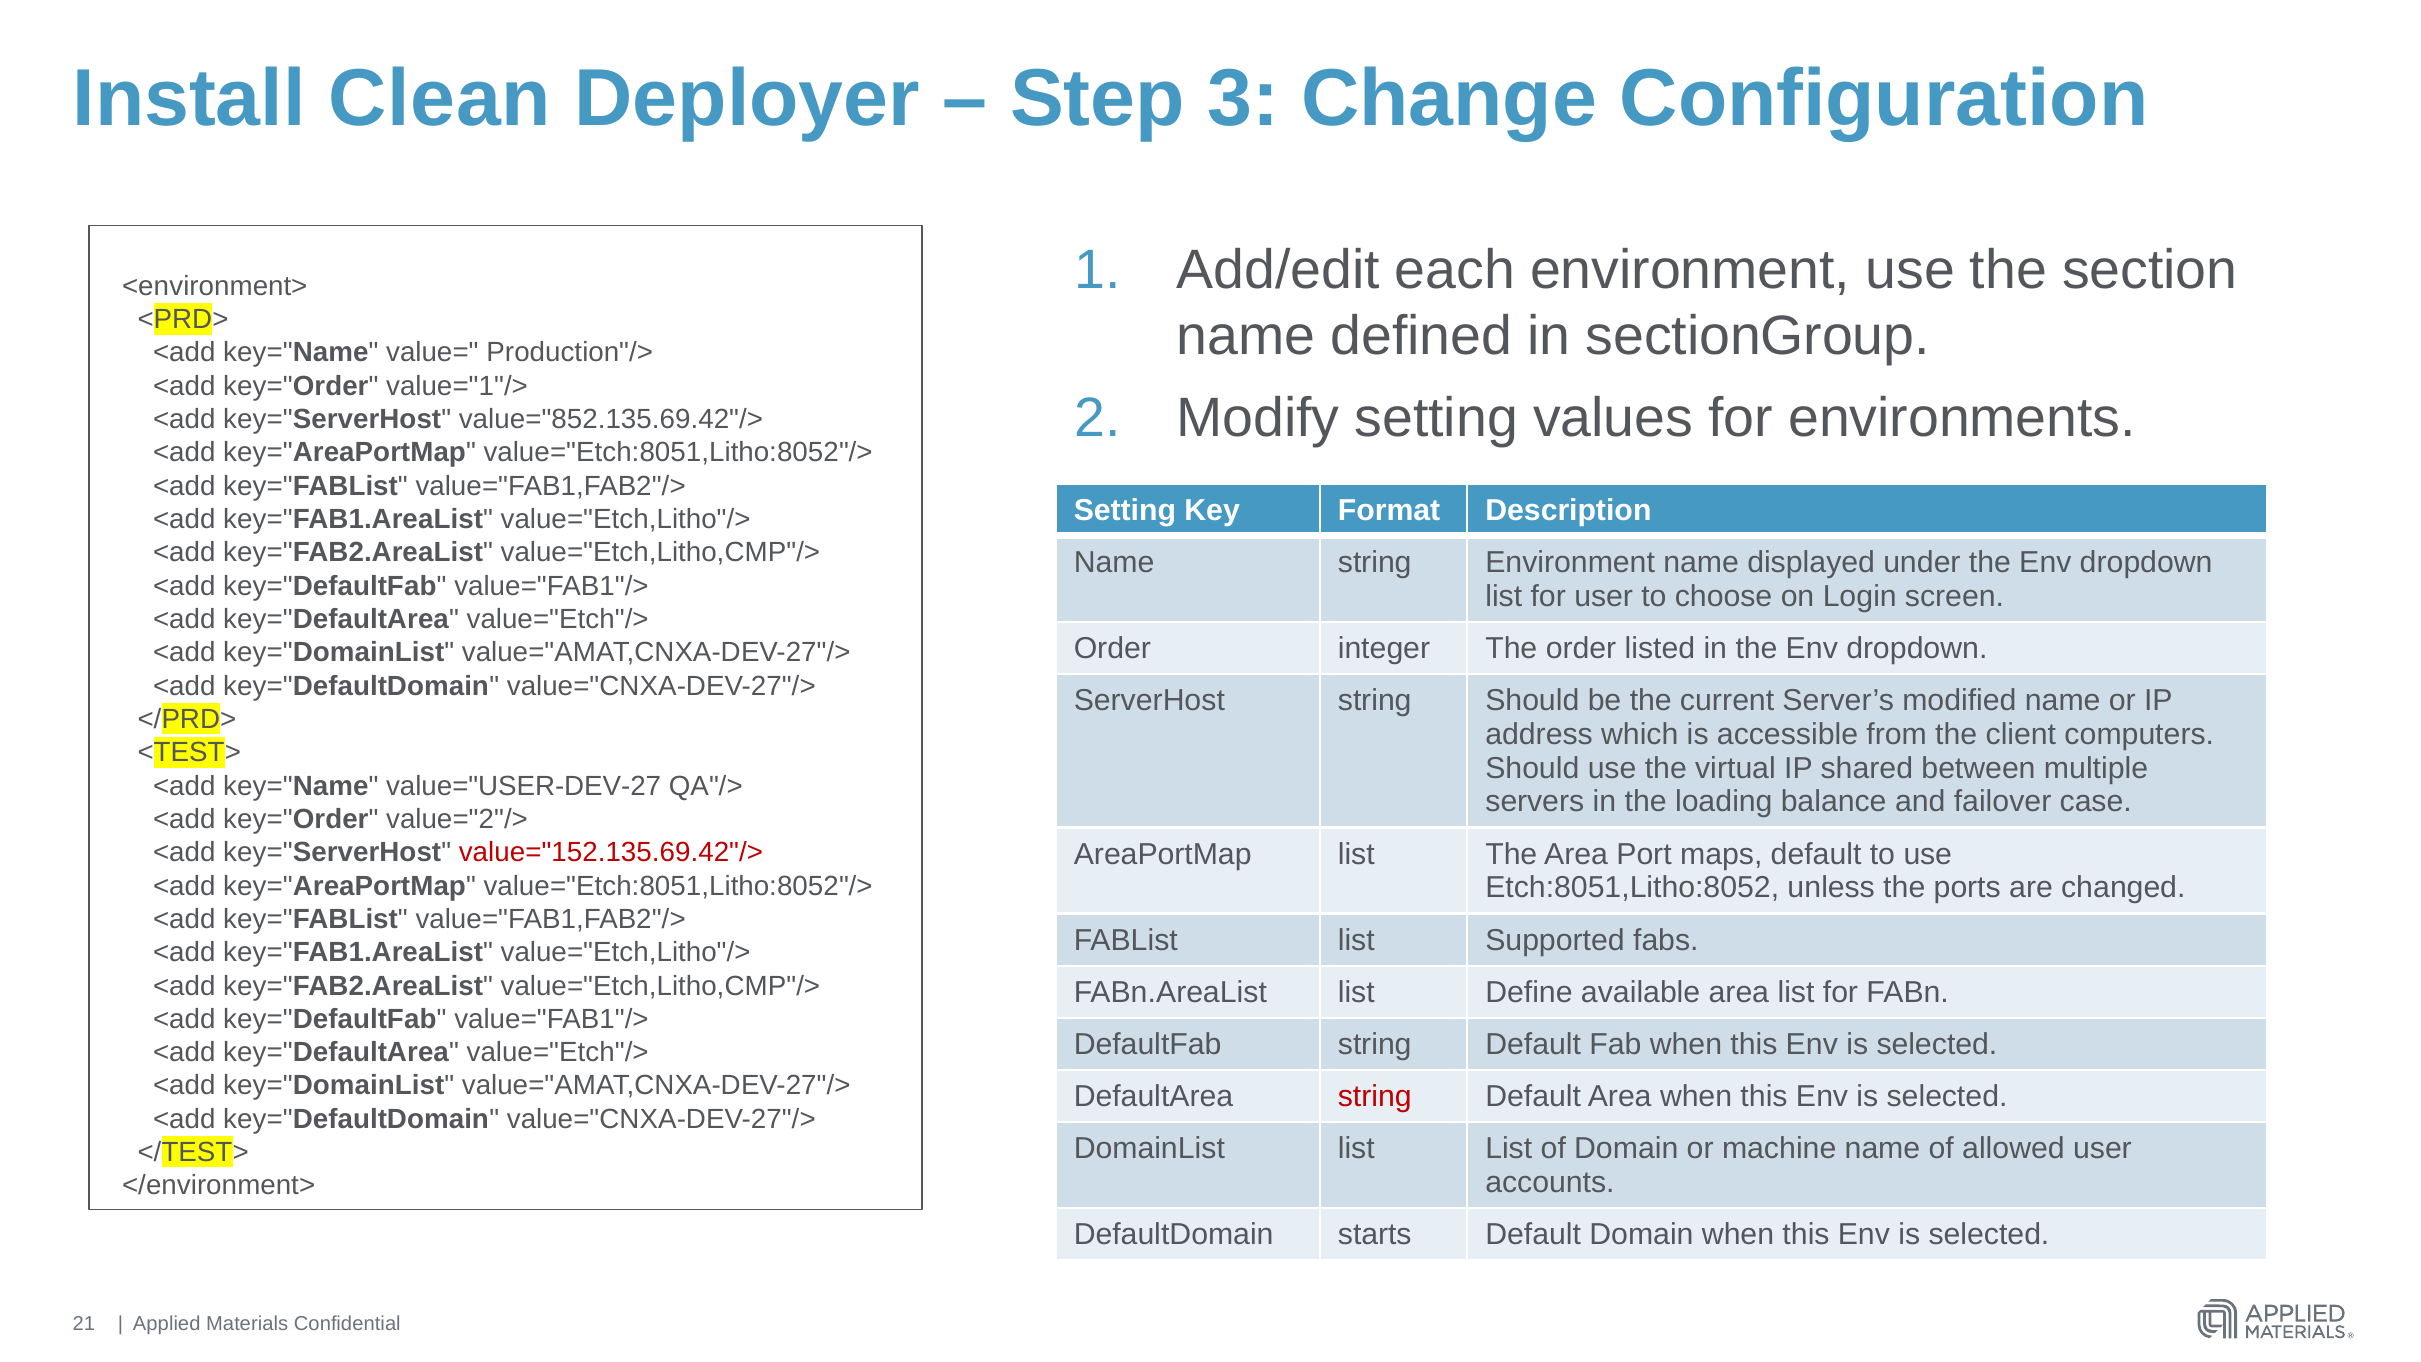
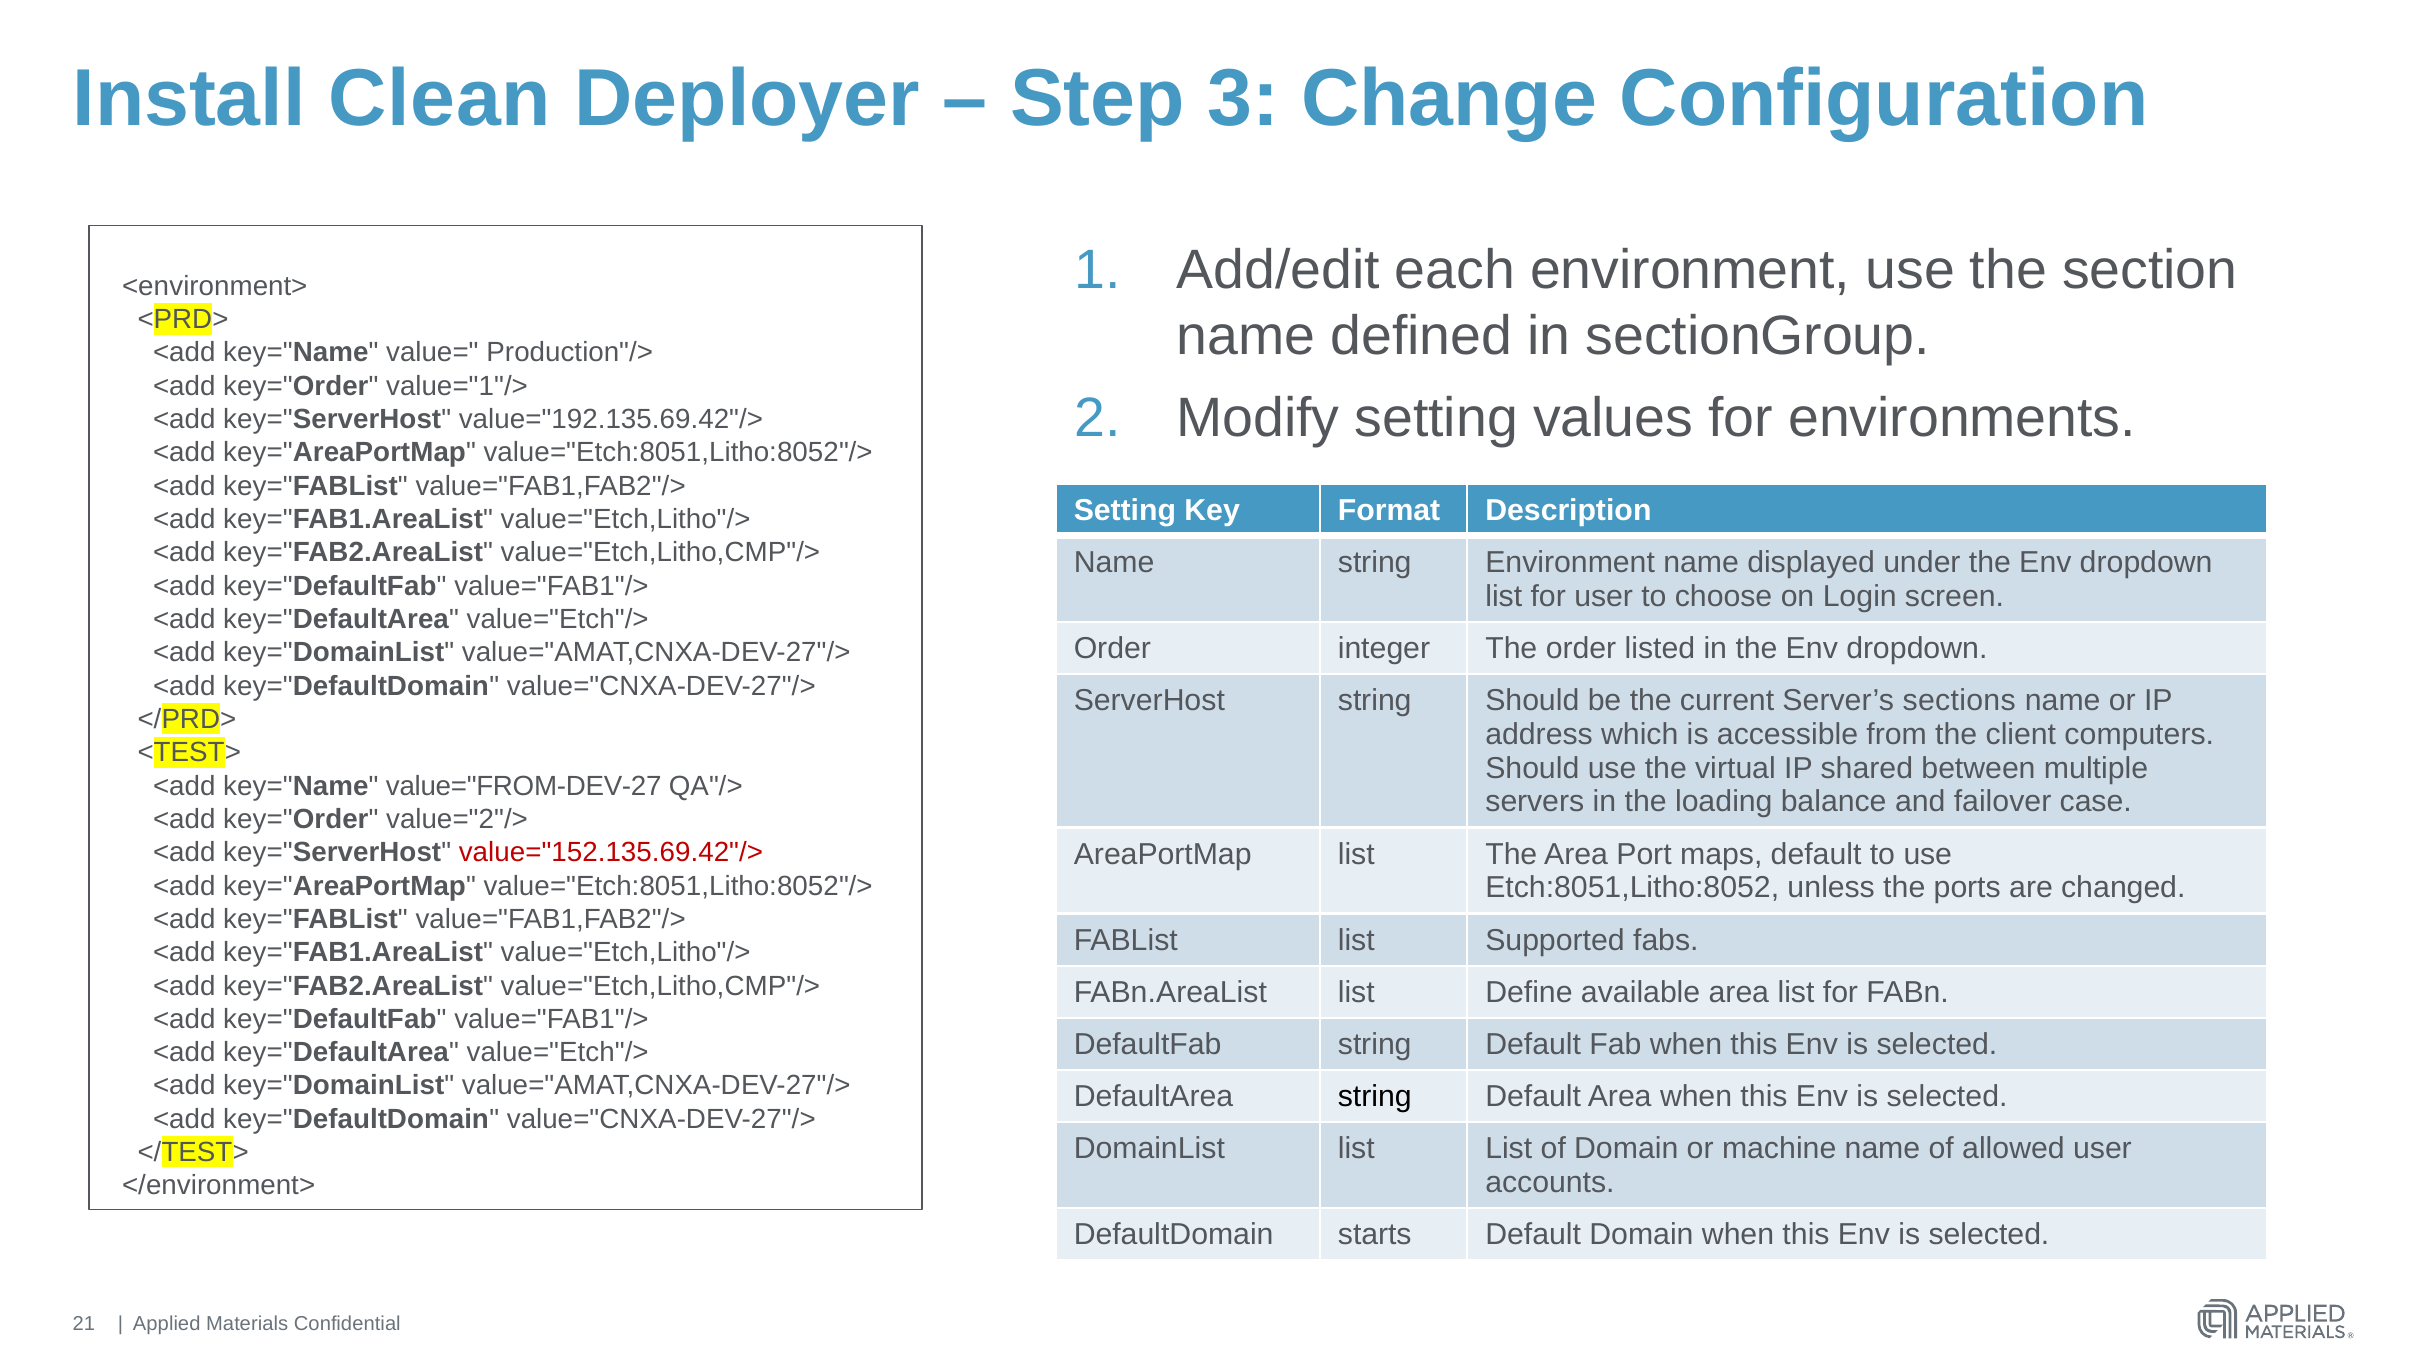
value="852.135.69.42"/>: value="852.135.69.42"/> -> value="192.135.69.42"/> (611, 420)
modified: modified -> sections (1959, 700)
value="USER-DEV-27: value="USER-DEV-27 -> value="FROM-DEV-27 (524, 786)
string colour: red -> black (1375, 1097)
